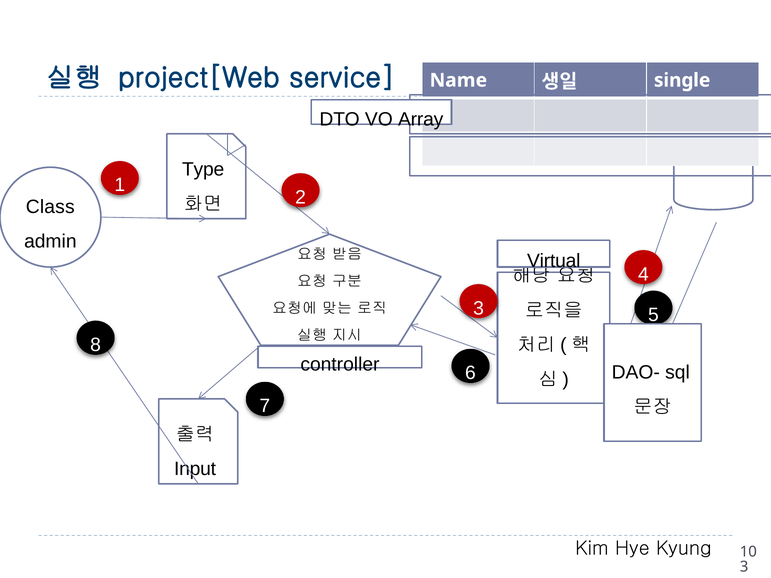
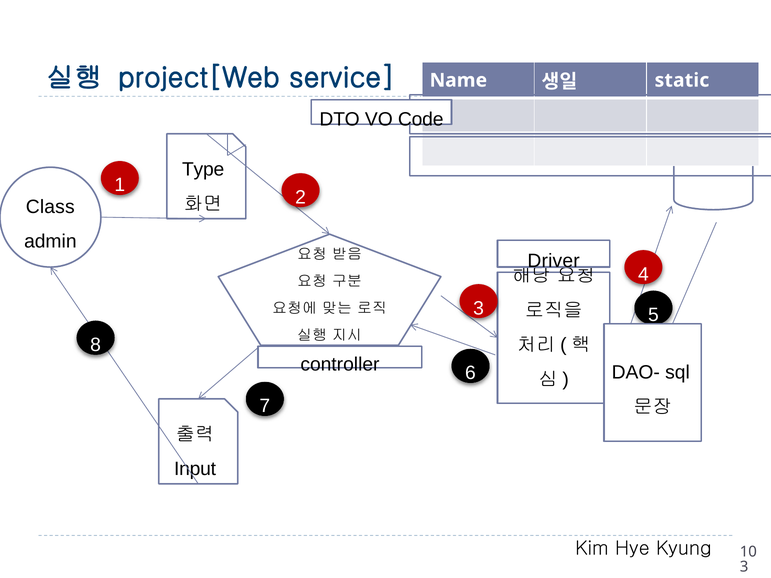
single: single -> static (682, 80)
Array: Array -> Code (421, 119)
Virtual: Virtual -> Driver (554, 261)
